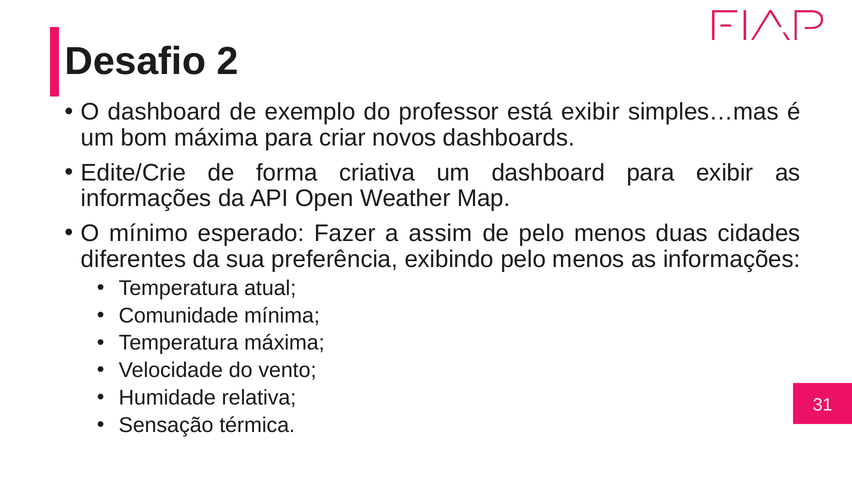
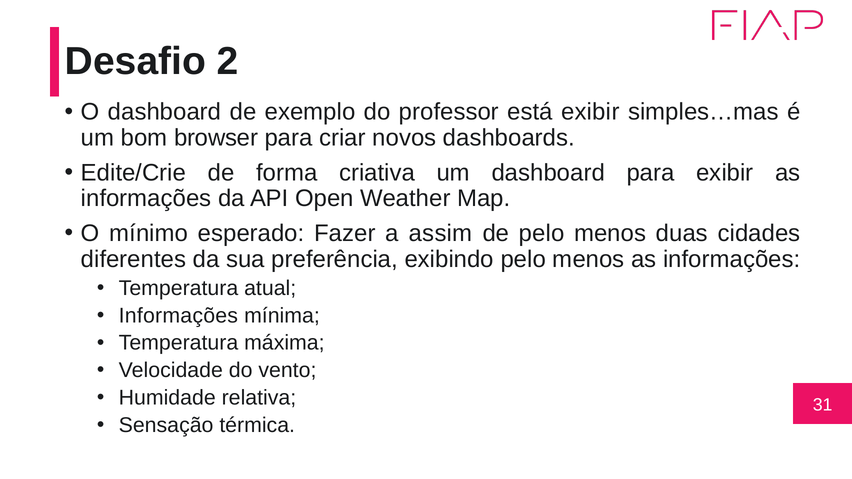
bom máxima: máxima -> browser (216, 138)
Comunidade: Comunidade -> Informações (178, 316)
